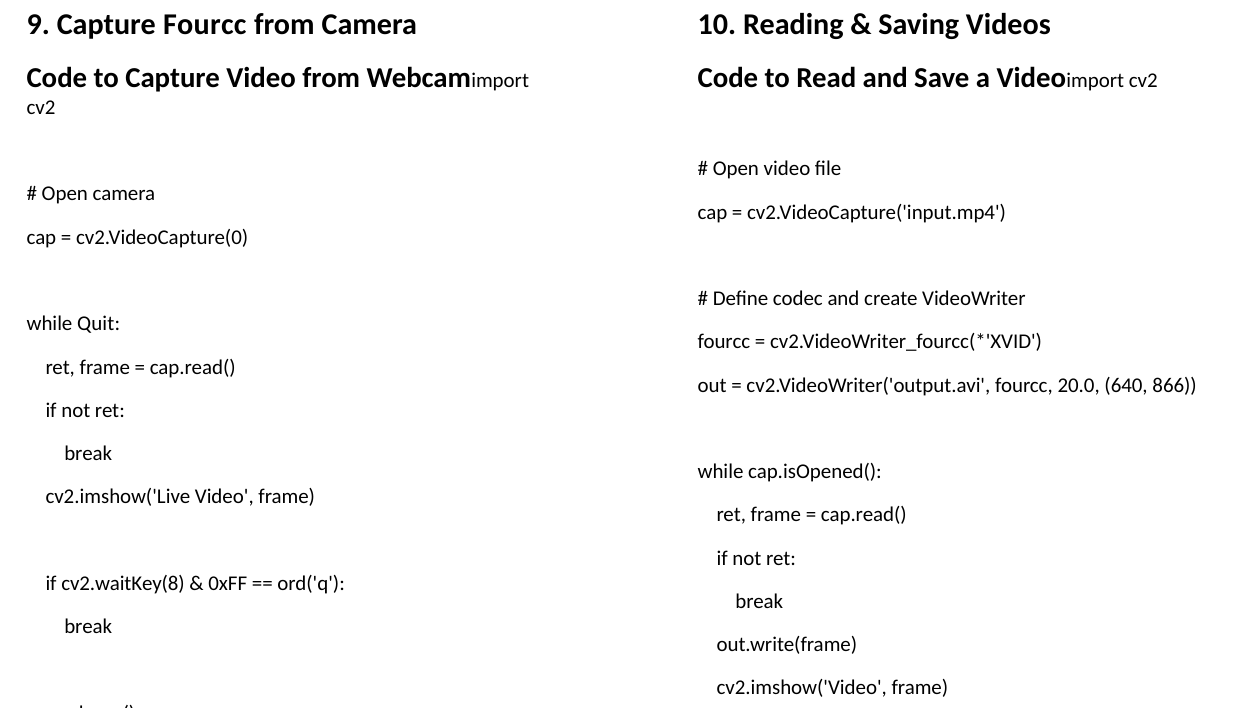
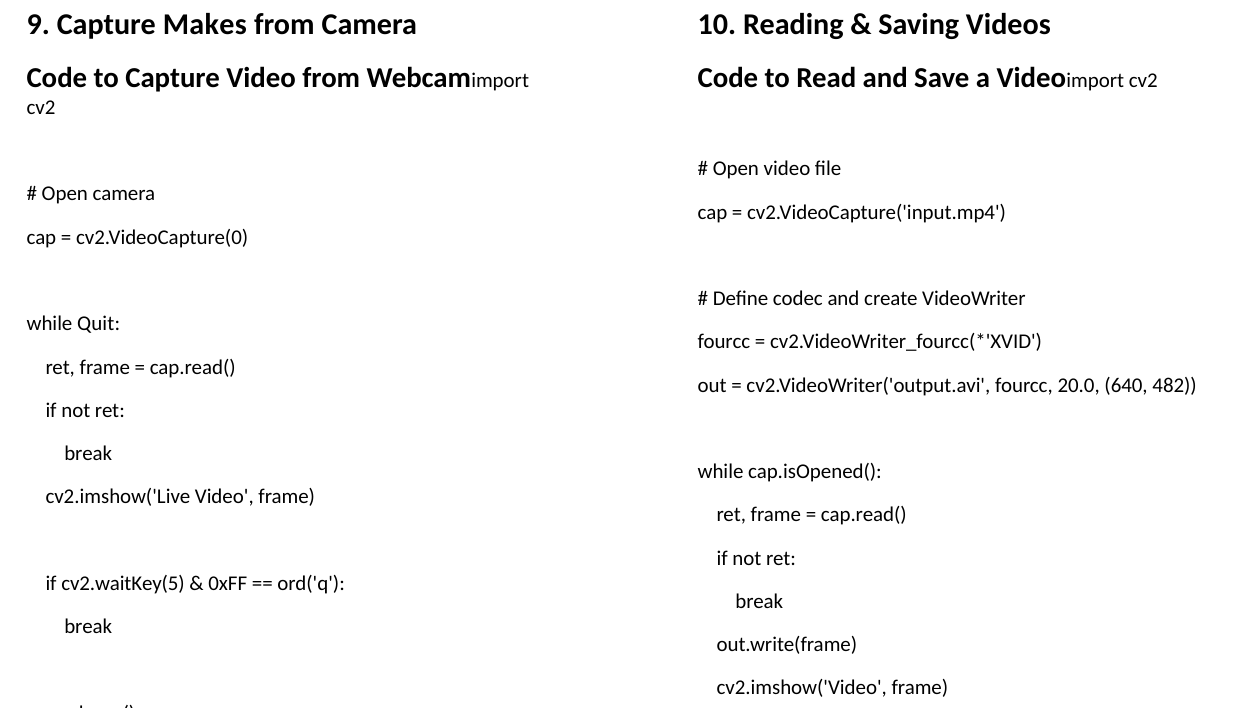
Capture Fourcc: Fourcc -> Makes (205, 25)
866: 866 -> 482 (1175, 385)
cv2.waitKey(8: cv2.waitKey(8 -> cv2.waitKey(5 (123, 583)
